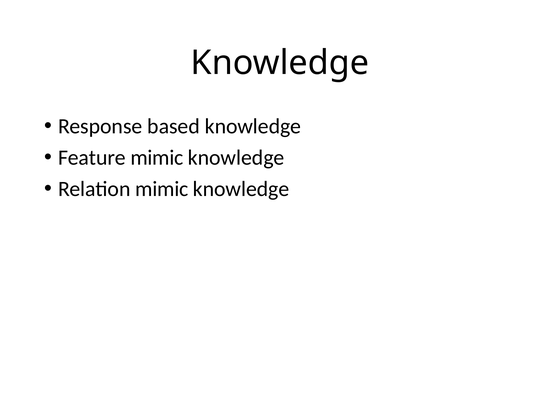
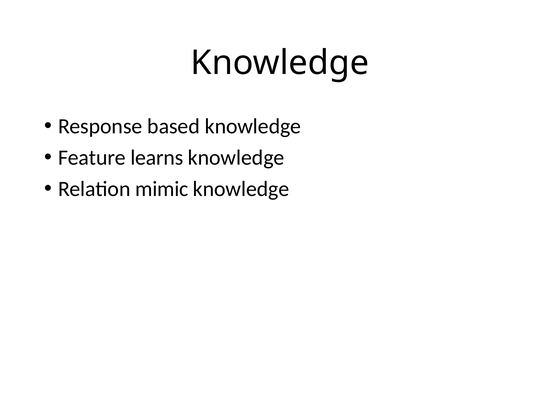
Feature mimic: mimic -> learns (157, 158)
